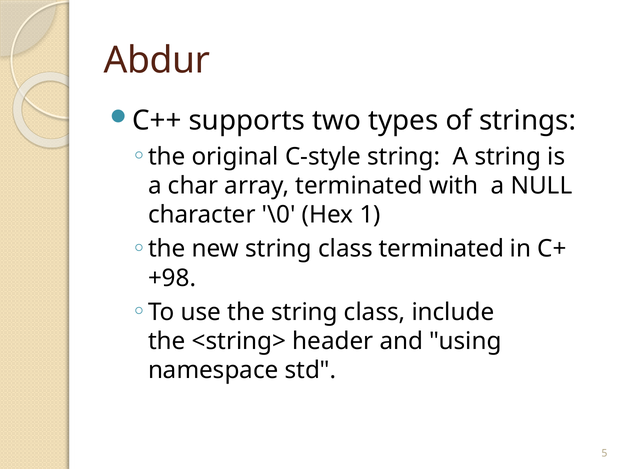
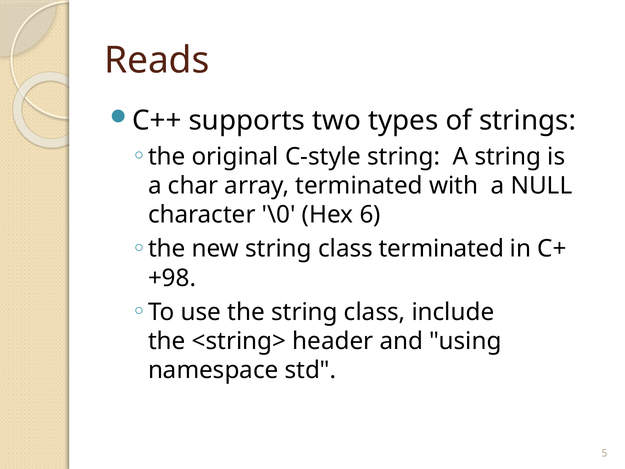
Abdur: Abdur -> Reads (157, 60)
1: 1 -> 6 (370, 215)
